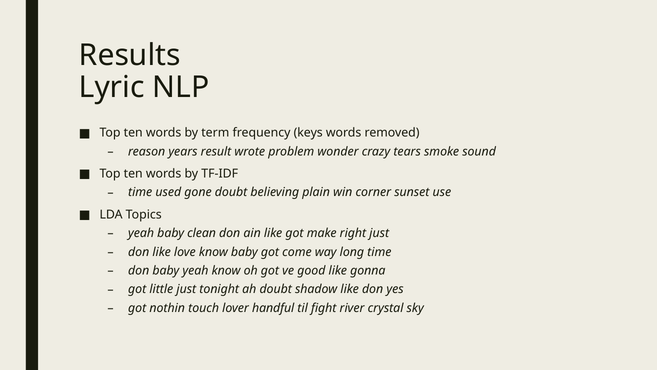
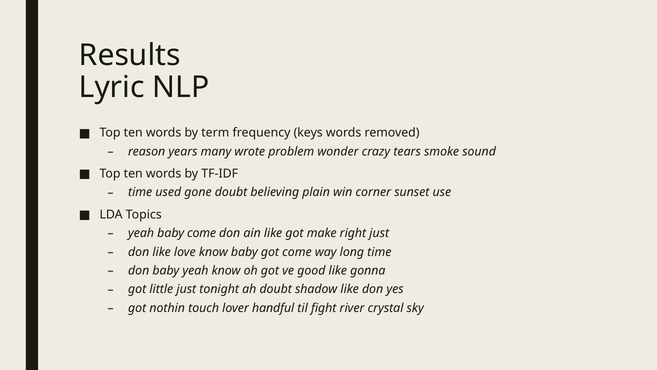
result: result -> many (216, 151)
baby clean: clean -> come (202, 233)
